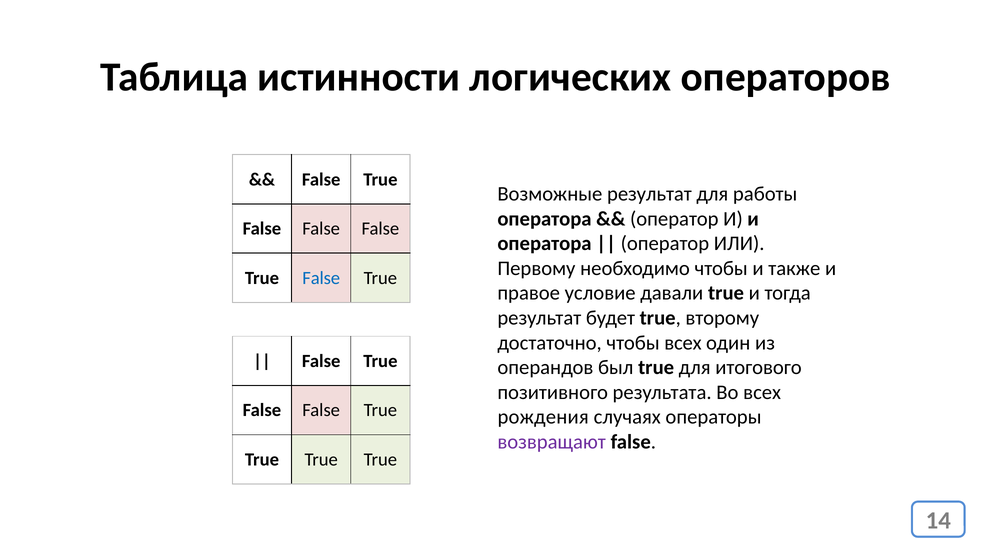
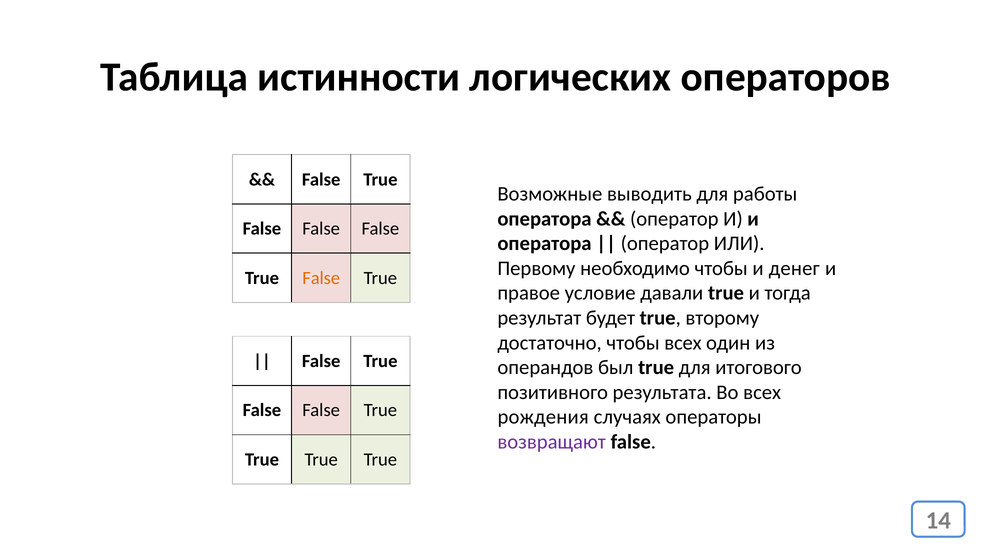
Возможные результат: результат -> выводить (649, 194)
также: также -> денег (794, 268)
False colour: blue -> orange (321, 278)
